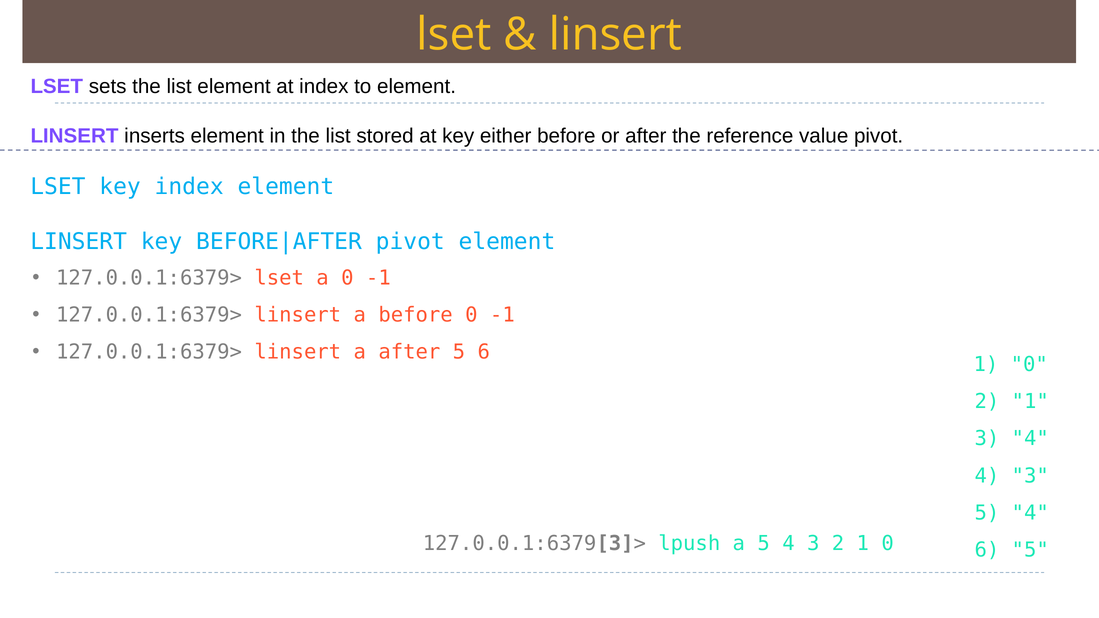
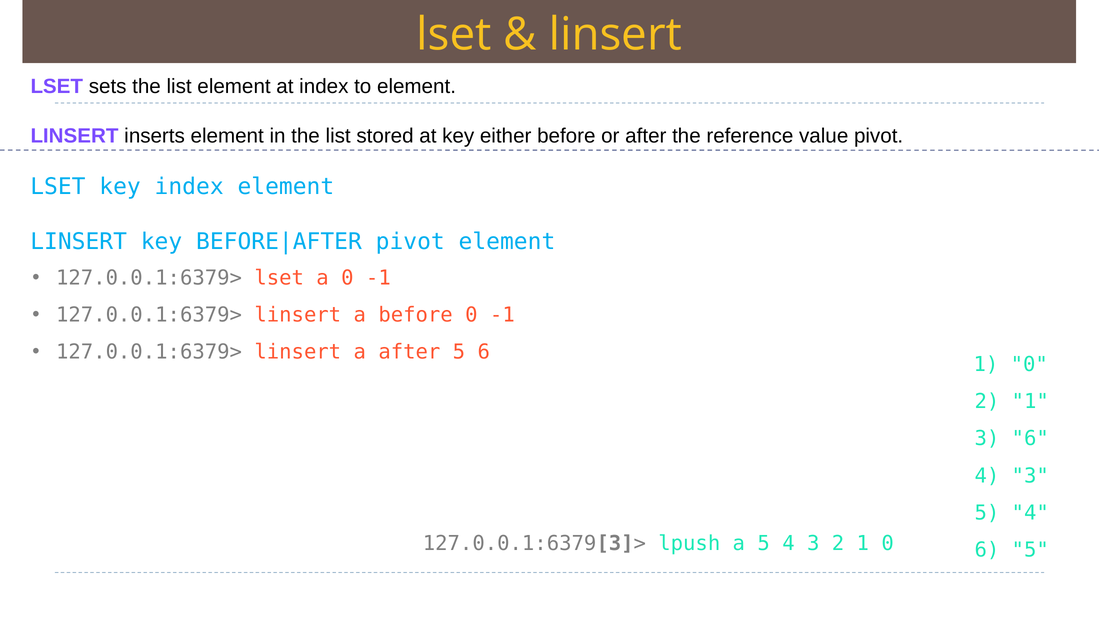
3 4: 4 -> 6 (1030, 439)
